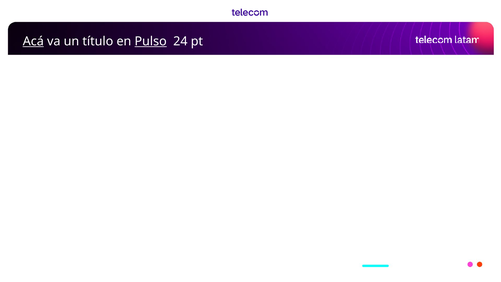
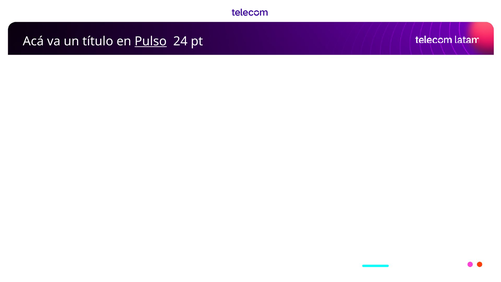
Acá underline: present -> none (33, 41)
